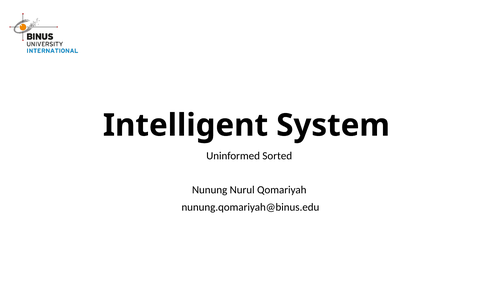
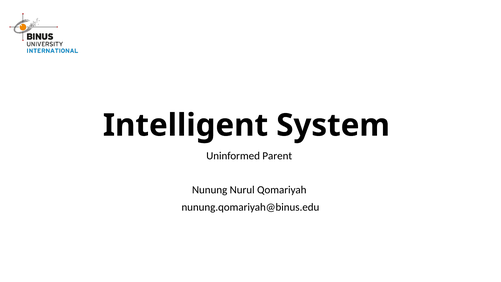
Sorted: Sorted -> Parent (277, 156)
